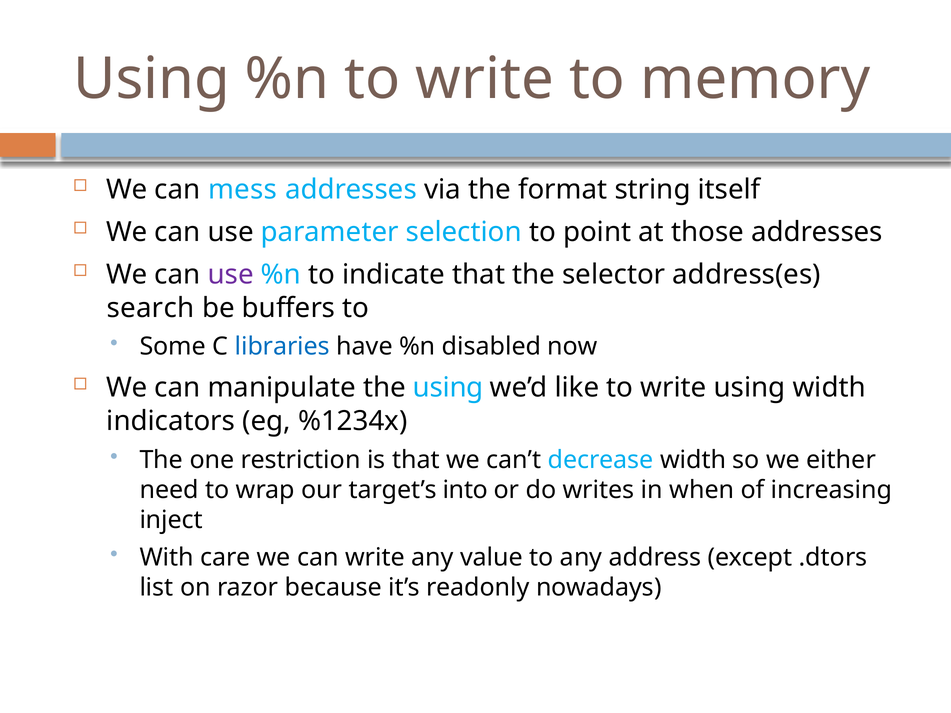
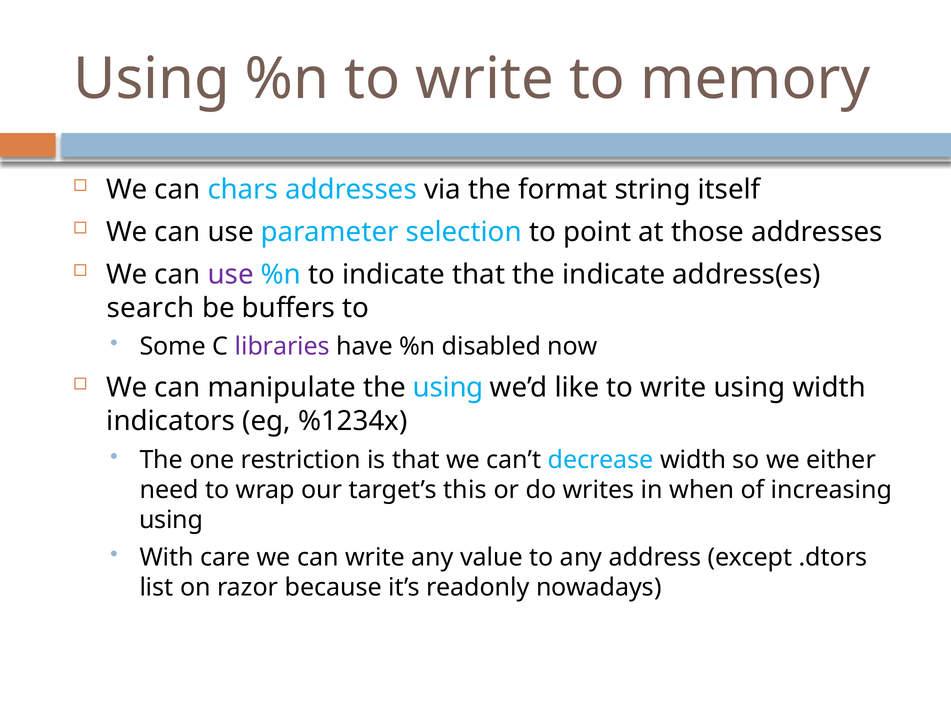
mess: mess -> chars (243, 190)
the selector: selector -> indicate (614, 275)
libraries colour: blue -> purple (282, 347)
into: into -> this (465, 490)
inject: inject -> using (171, 520)
